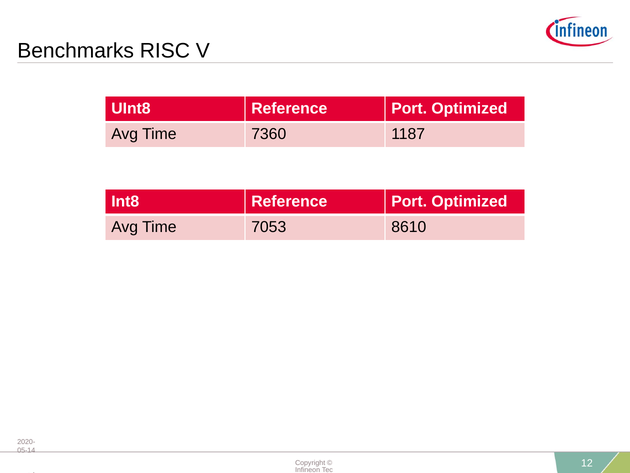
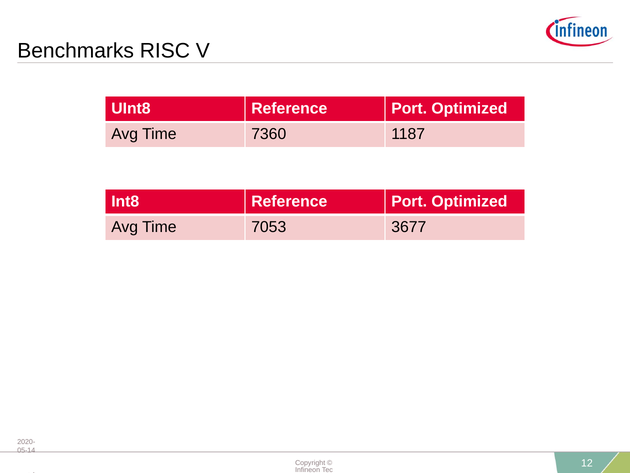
8610: 8610 -> 3677 (409, 227)
